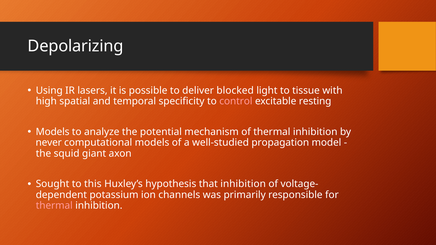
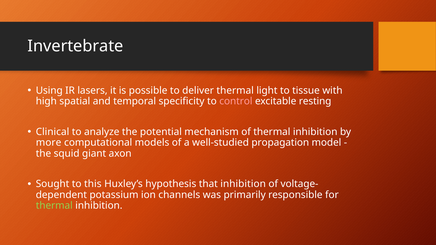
Depolarizing: Depolarizing -> Invertebrate (76, 46)
deliver blocked: blocked -> thermal (235, 91)
Models: Models -> Clinical (53, 132)
never: never -> more (49, 143)
thermal colour: pink -> light green (54, 206)
